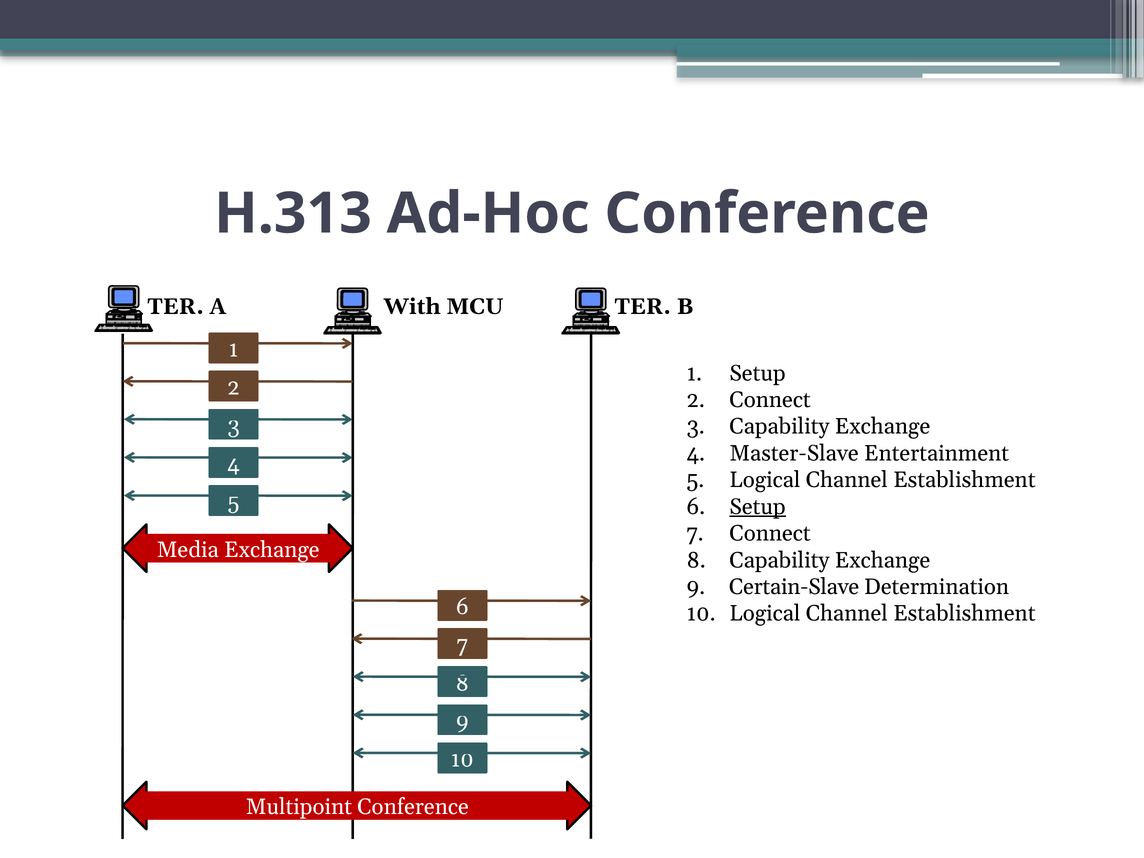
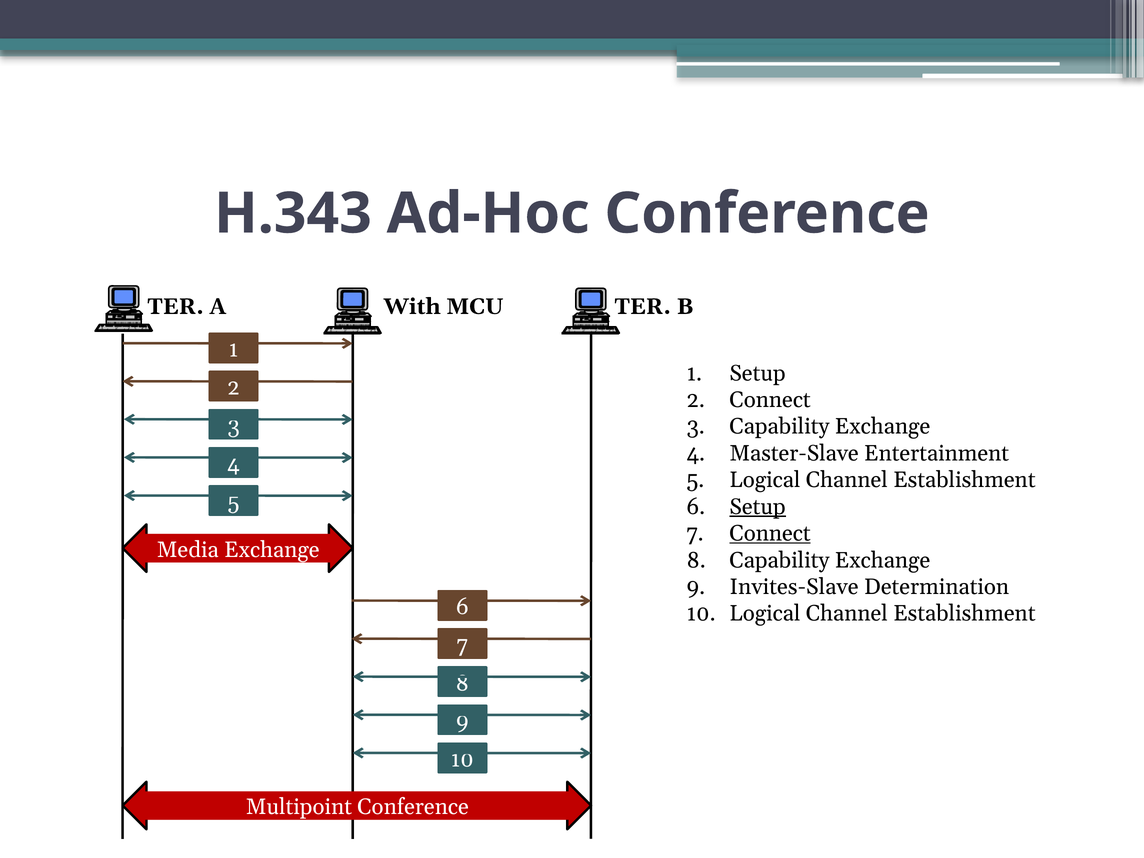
H.313: H.313 -> H.343 (293, 214)
Connect underline: none -> present (770, 533)
Certain-Slave: Certain-Slave -> Invites-Slave (794, 587)
